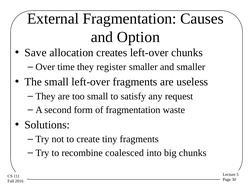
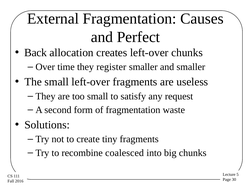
Option: Option -> Perfect (138, 37)
Save: Save -> Back (36, 53)
